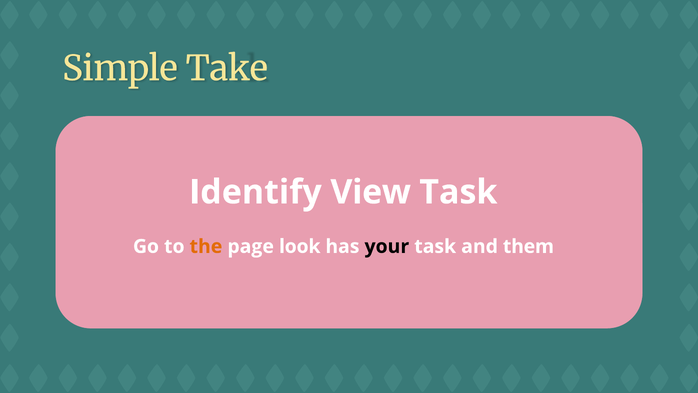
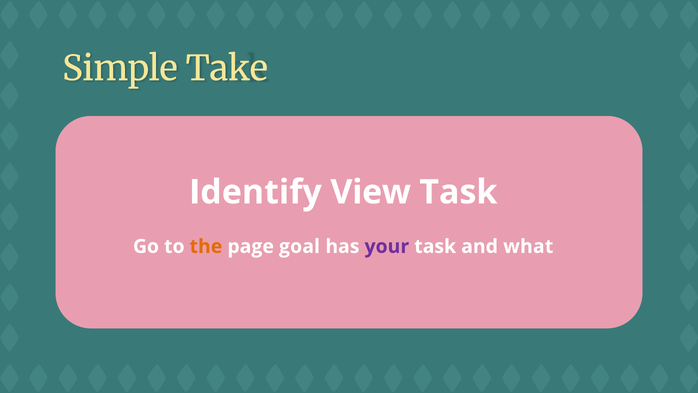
look: look -> goal (300, 246)
your colour: black -> purple (387, 246)
them: them -> what (528, 246)
